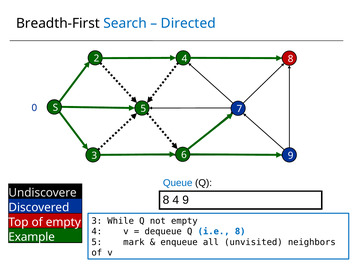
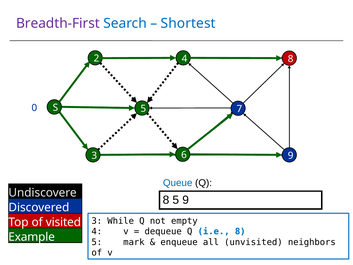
Breadth-First colour: black -> purple (58, 23)
Directed: Directed -> Shortest (188, 23)
4: 4 -> 5 (176, 200)
of empty: empty -> visited (63, 222)
